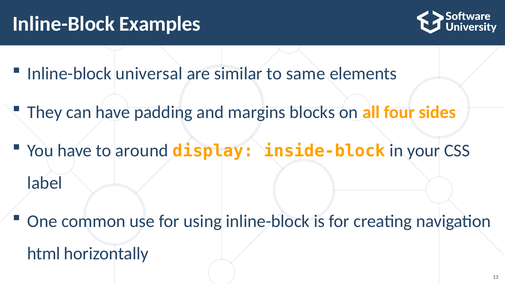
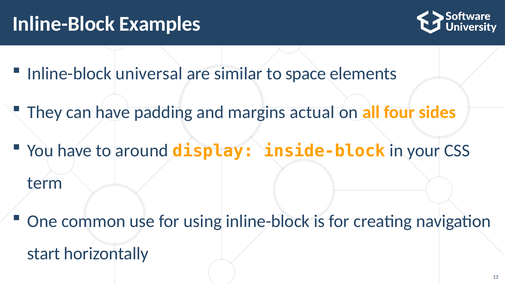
same: same -> space (306, 74)
blocks: blocks -> actual (312, 112)
label: label -> term (45, 183)
html: html -> start (44, 254)
